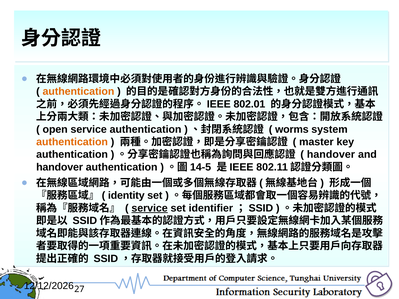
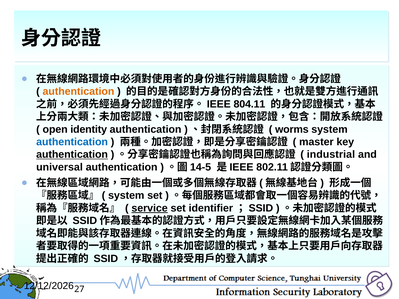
802.01: 802.01 -> 804.11 (249, 104)
open service: service -> identity (89, 129)
authentication colour: orange -> blue (72, 142)
authentication underline: none -> present (72, 155)
handover: handover -> industrial (331, 155)
handover: handover -> universal (60, 167)
identity: identity -> system (126, 196)
